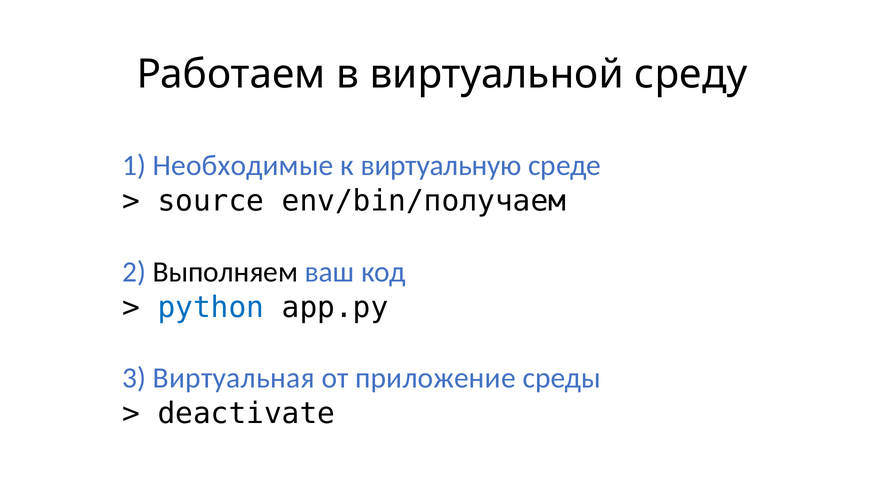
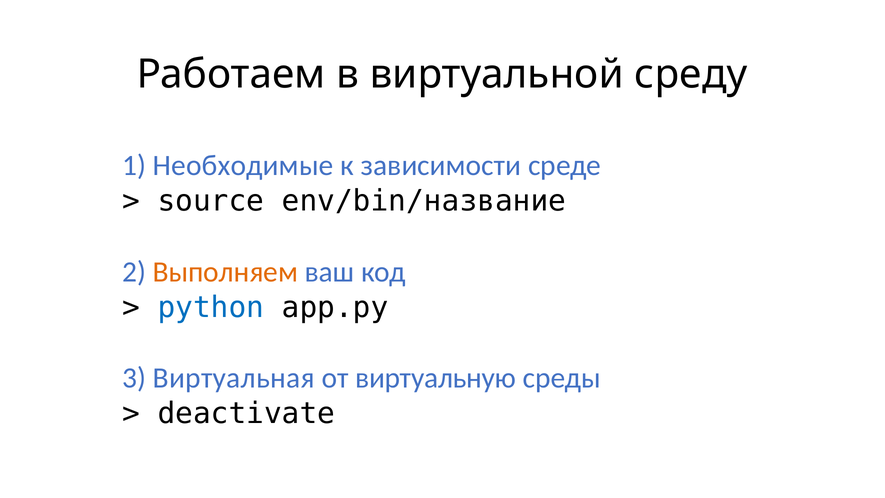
виртуальную: виртуальную -> зависимости (441, 166)
env/bin/получаем: env/bin/получаем -> env/bin/название (424, 201)
Выполняем colour: black -> orange (225, 272)
приложение: приложение -> виртуальную (436, 378)
